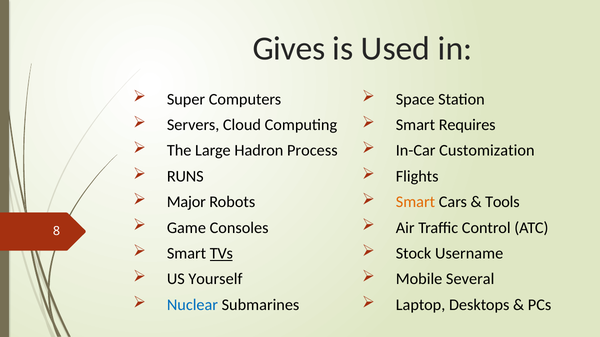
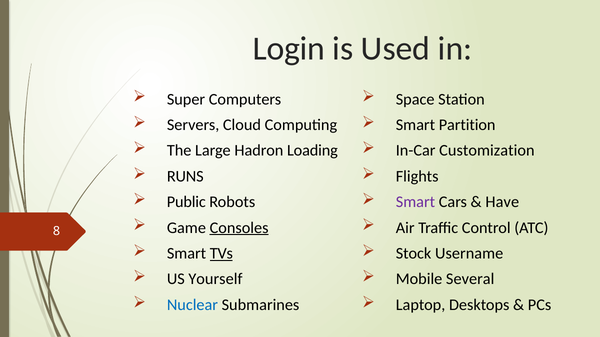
Gives: Gives -> Login (289, 49)
Requires: Requires -> Partition (467, 125)
Process: Process -> Loading (312, 151)
Major: Major -> Public (186, 202)
Smart colour: orange -> purple (415, 202)
Tools: Tools -> Have (502, 202)
Consoles underline: none -> present (239, 228)
